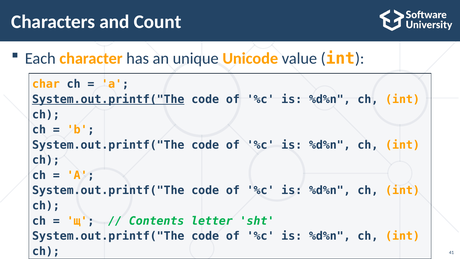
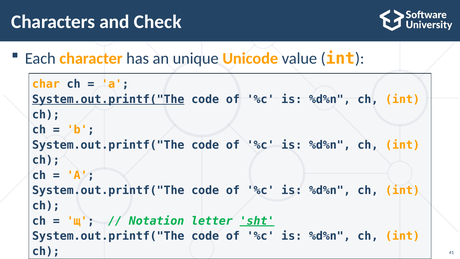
Count: Count -> Check (158, 22)
Contents: Contents -> Notation (157, 221)
sht underline: none -> present (257, 221)
